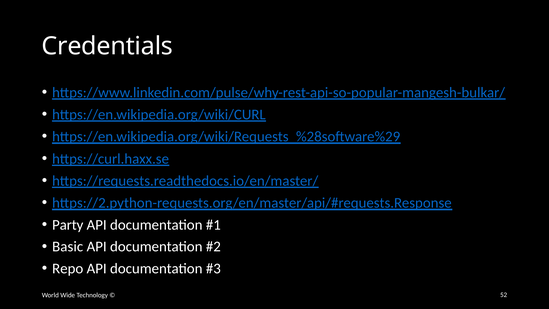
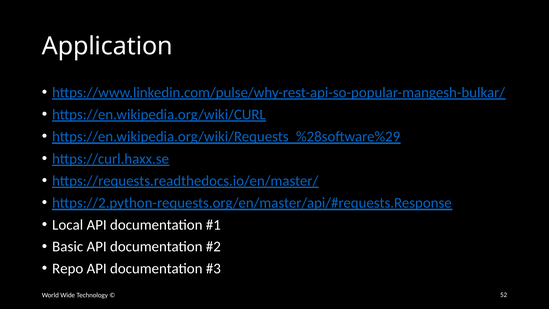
Credentials: Credentials -> Application (107, 46)
Party: Party -> Local (68, 225)
